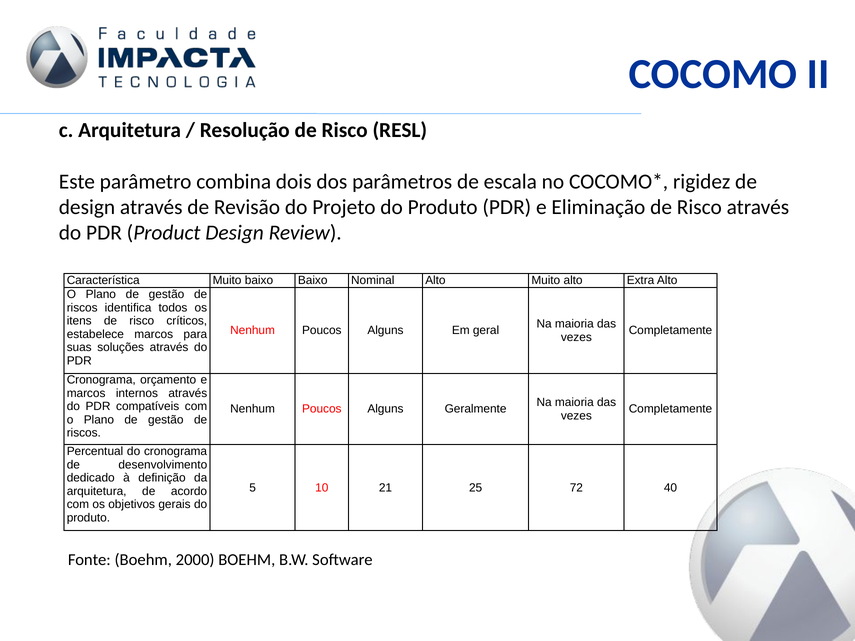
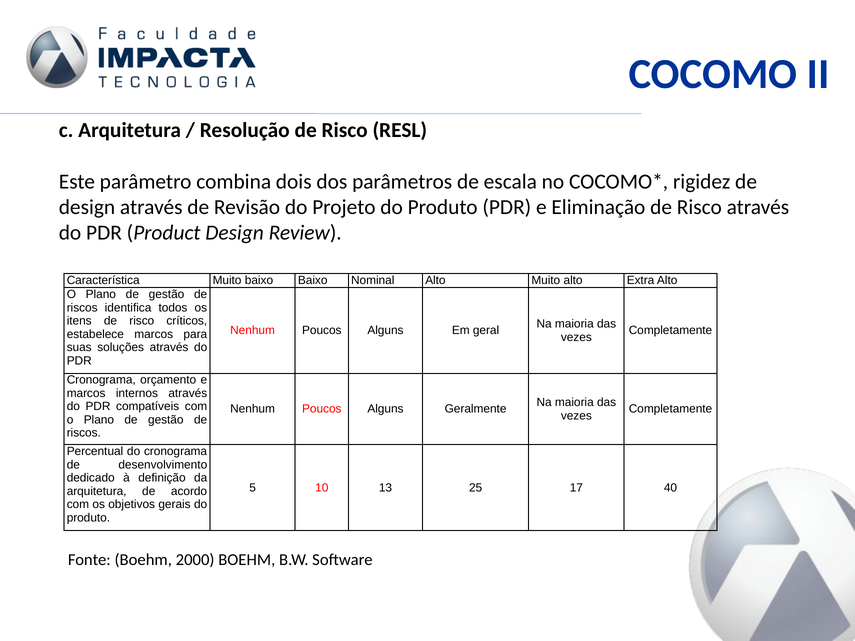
21: 21 -> 13 (385, 488)
72: 72 -> 17 (576, 488)
